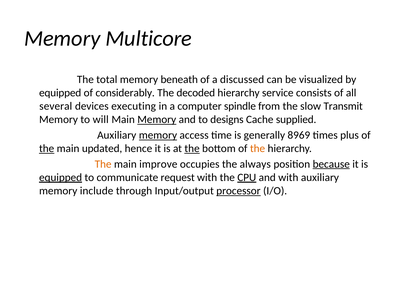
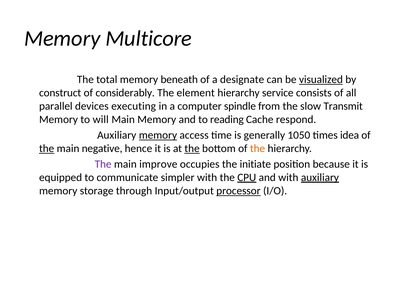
discussed: discussed -> designate (242, 80)
visualized underline: none -> present (321, 80)
equipped: equipped -> construct (60, 93)
decoded: decoded -> element (196, 93)
several: several -> parallel (56, 106)
Memory underline: present -> none (157, 120)
designs: designs -> reading (227, 120)
supplied: supplied -> respond (296, 120)
8969: 8969 -> 1050 (299, 135)
plus: plus -> idea (350, 135)
updated: updated -> negative (102, 149)
The colour: orange -> purple (103, 164)
always: always -> initiate (255, 164)
because underline: present -> none (331, 164)
equipped underline: present -> none (61, 178)
request: request -> simpler (178, 178)
auxiliary underline: none -> present (320, 178)
include: include -> storage (97, 191)
